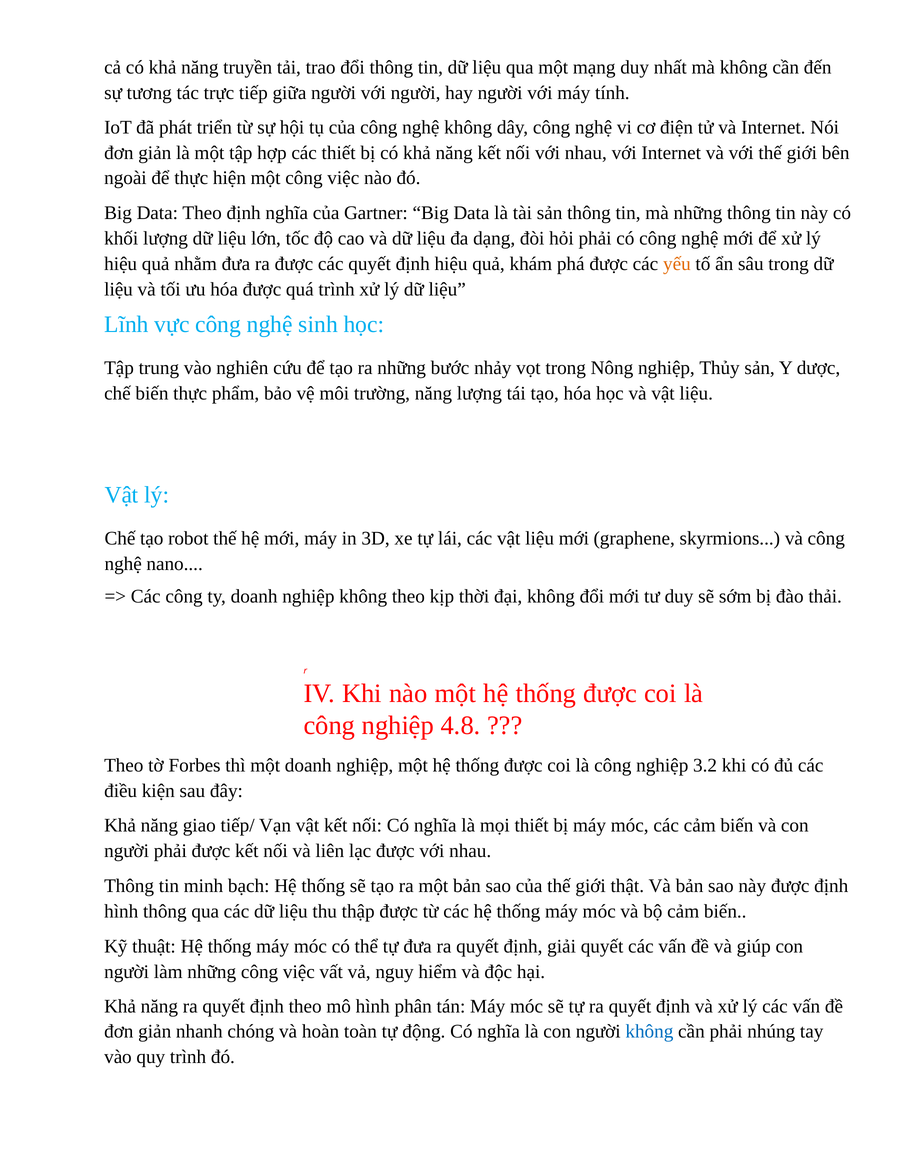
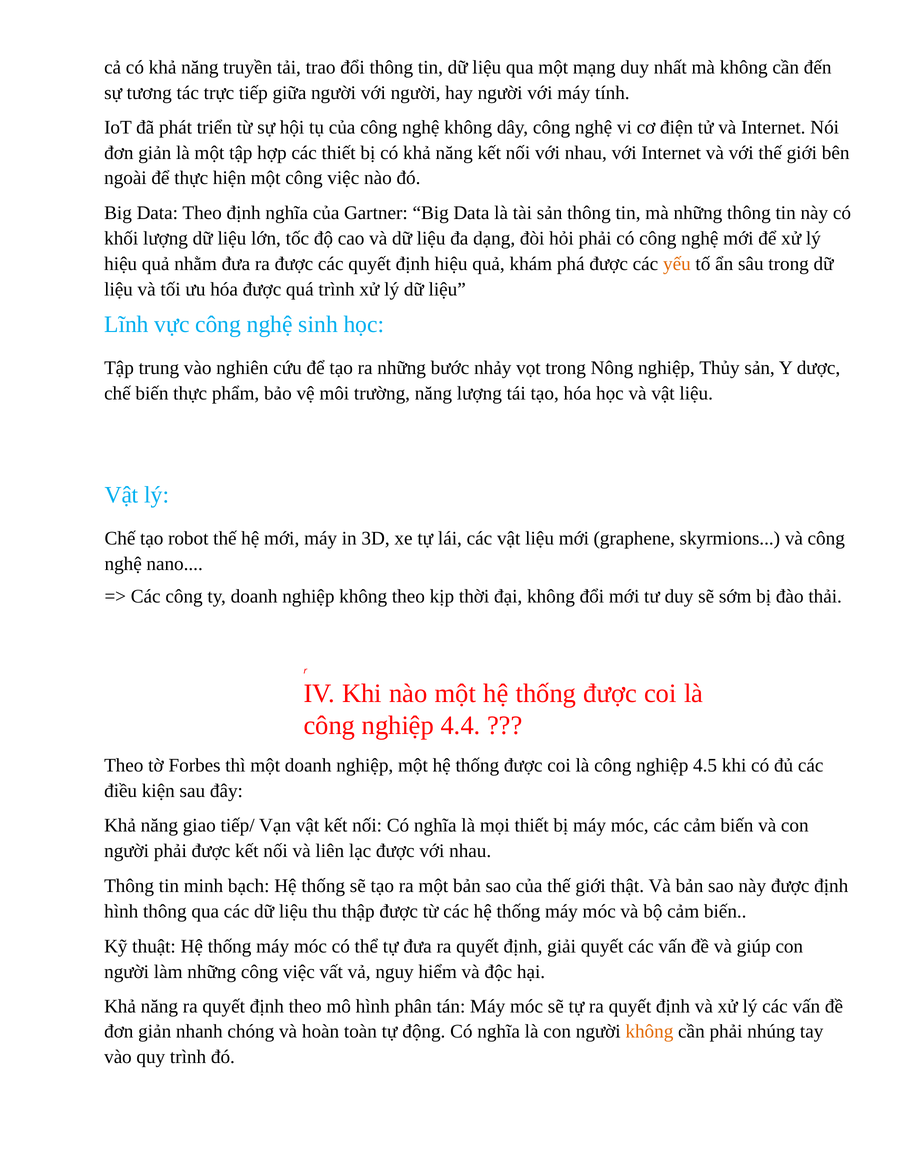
4.8: 4.8 -> 4.4 (461, 725)
3.2: 3.2 -> 4.5 (705, 765)
không colour: blue -> orange (649, 1031)
